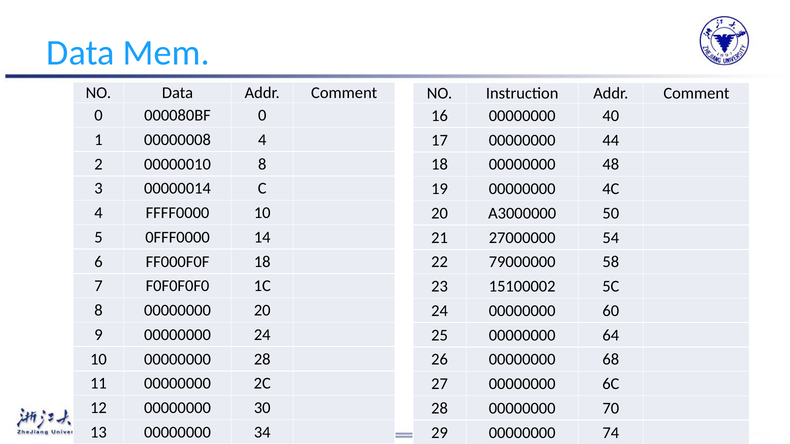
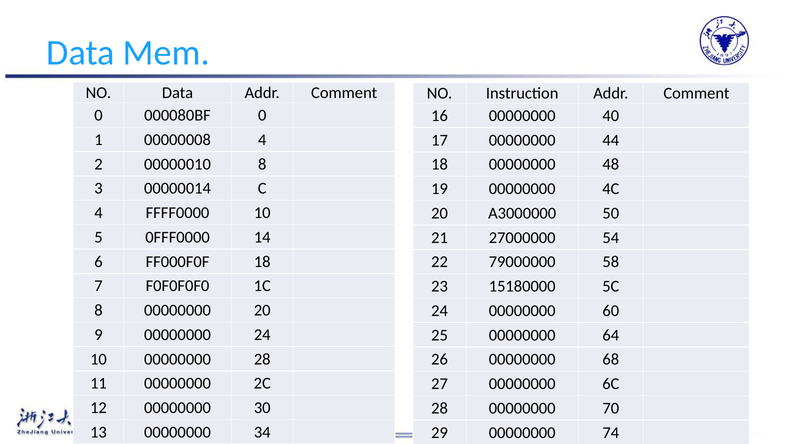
15100002: 15100002 -> 15180000 (522, 287)
